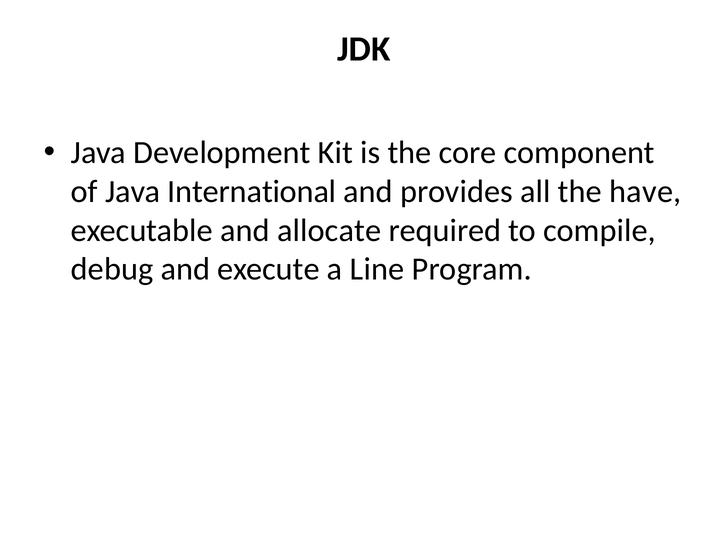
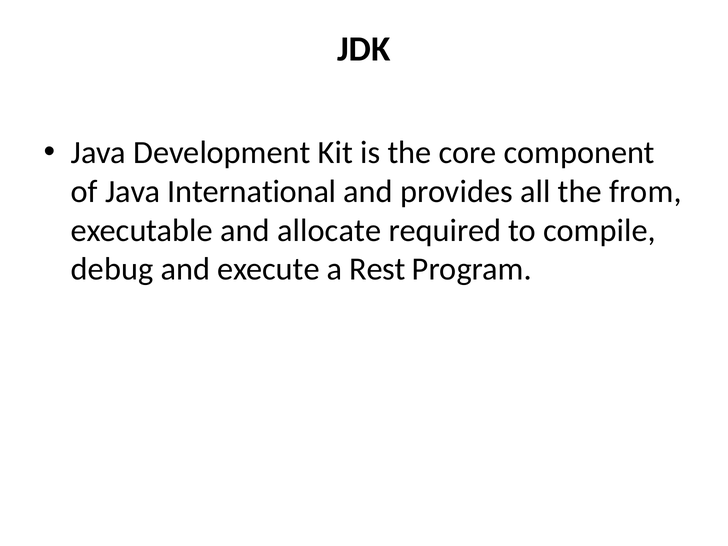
have: have -> from (645, 192)
Line: Line -> Rest (377, 269)
